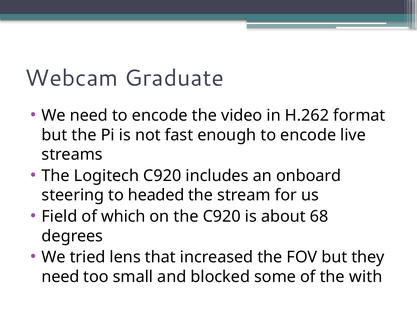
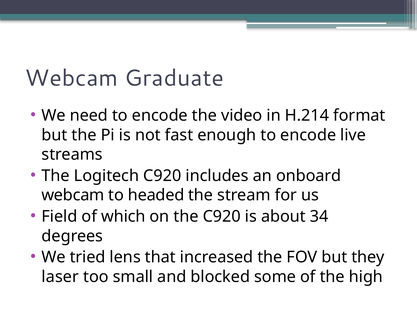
H.262: H.262 -> H.214 (307, 115)
steering: steering -> webcam (73, 195)
68: 68 -> 34 (319, 216)
need: need -> laser (60, 276)
with: with -> high (366, 276)
